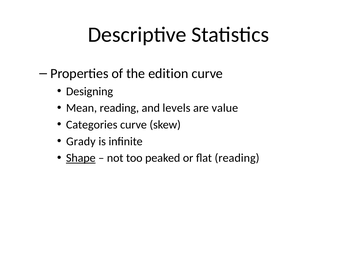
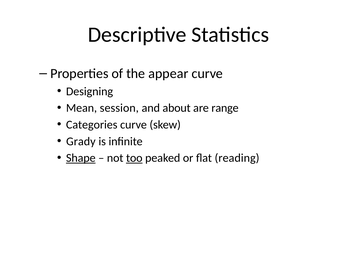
edition: edition -> appear (168, 74)
Mean reading: reading -> session (119, 108)
levels: levels -> about (177, 108)
value: value -> range (225, 108)
too underline: none -> present (134, 158)
